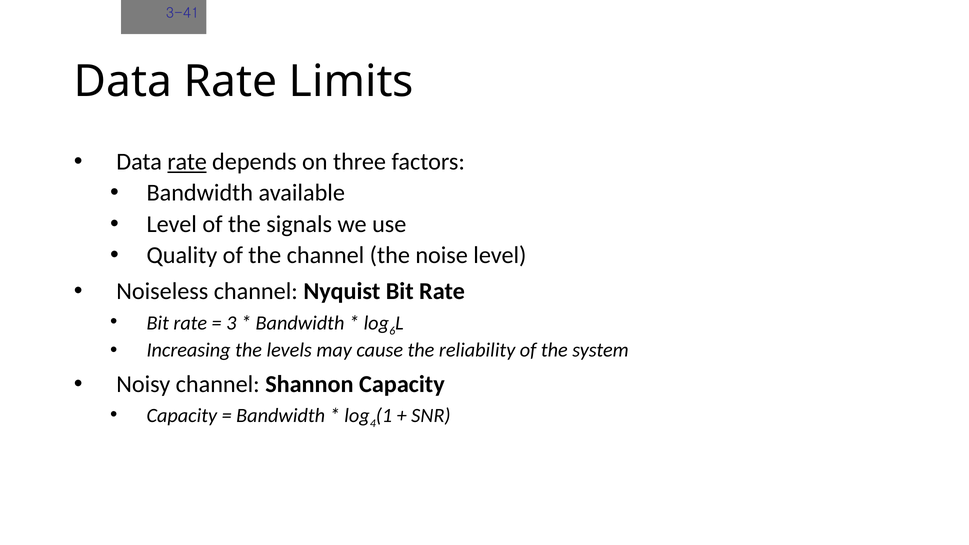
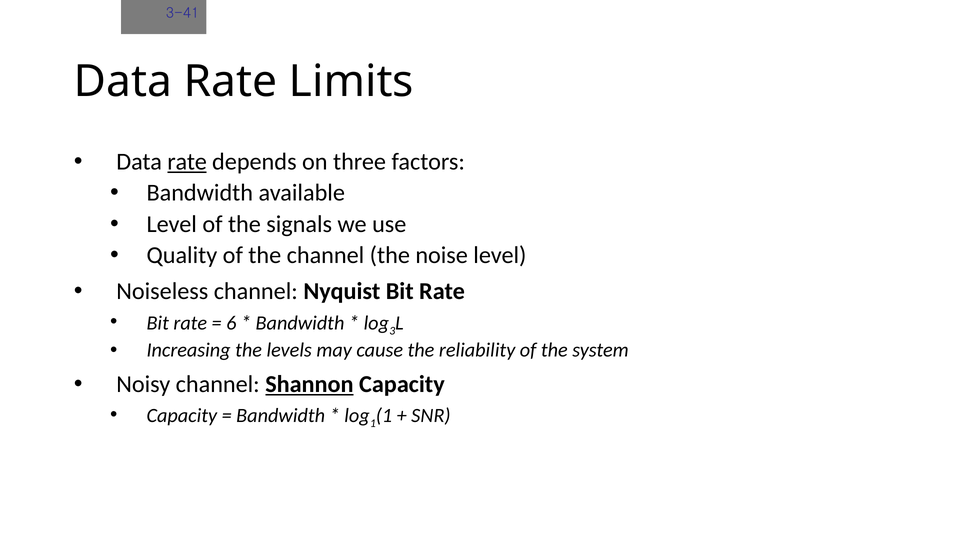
3: 3 -> 6 (231, 323)
6: 6 -> 3 (392, 331)
Shannon underline: none -> present (309, 384)
4: 4 -> 1 (373, 424)
